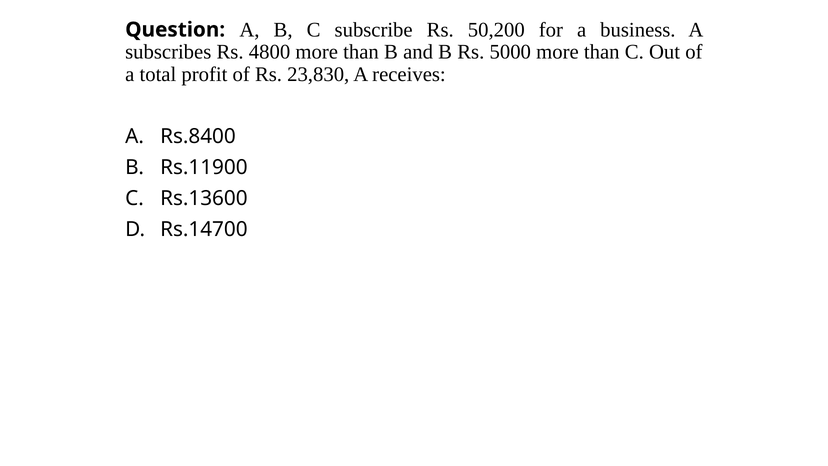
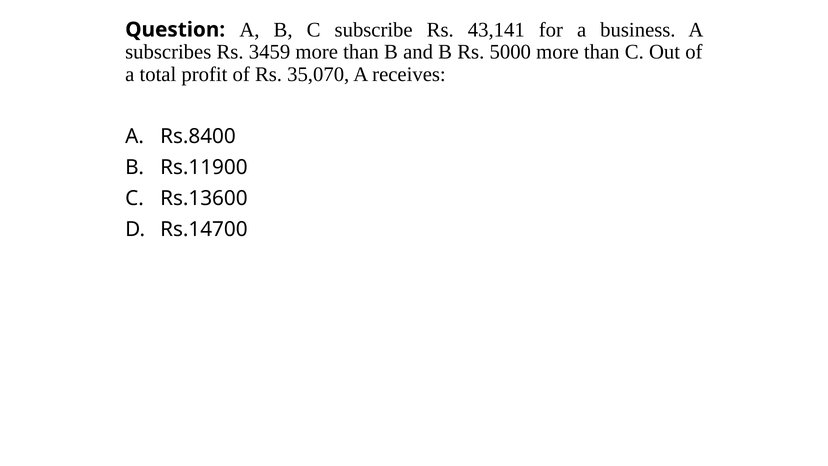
50,200: 50,200 -> 43,141 (496, 30)
4800: 4800 -> 3459 (270, 52)
23,830: 23,830 -> 35,070 (318, 74)
